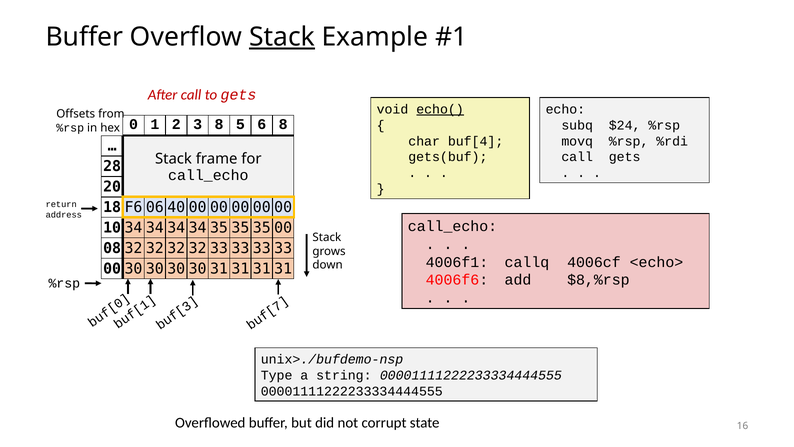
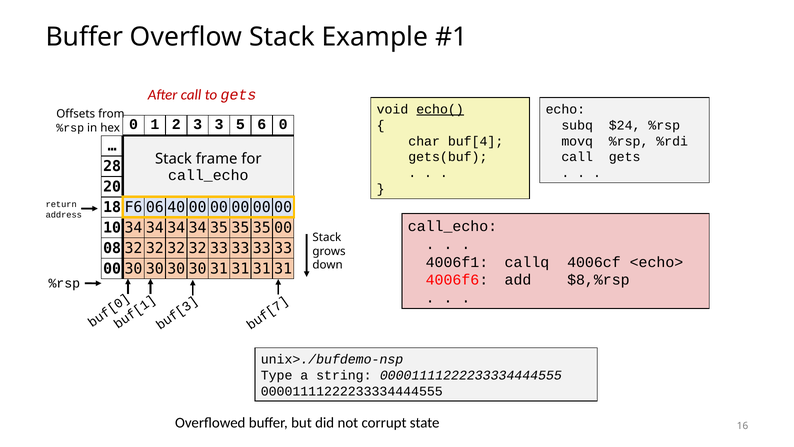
Stack underline: present -> none (282, 37)
3 8: 8 -> 3 (219, 124)
6 8: 8 -> 0 (283, 124)
